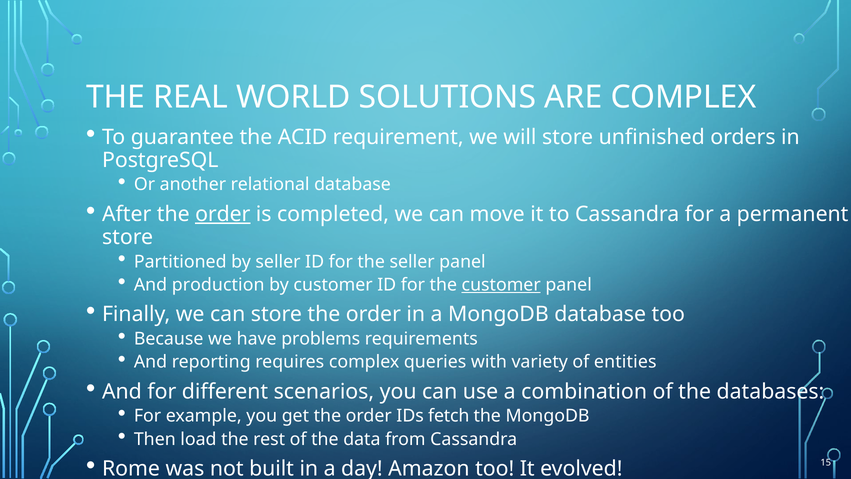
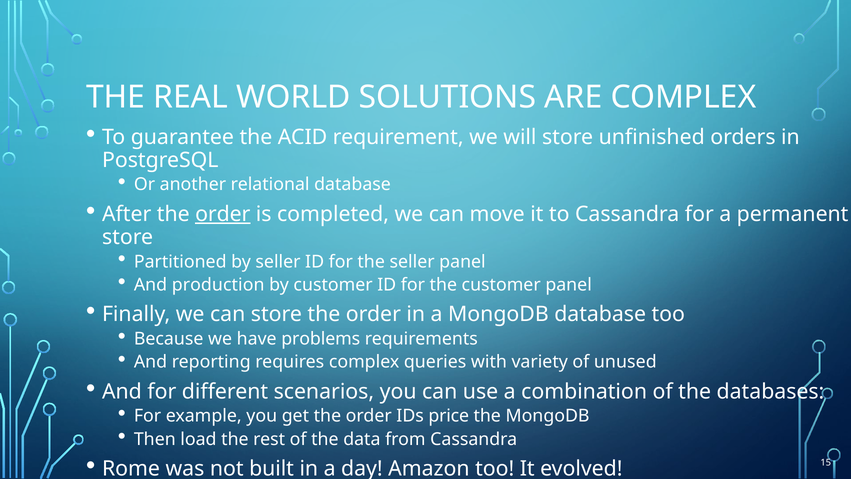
customer underline: present -> none (501, 285)
entities: entities -> unused (625, 362)
fetch: fetch -> price (449, 416)
